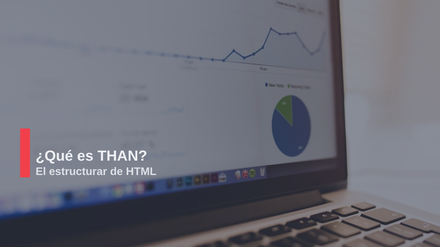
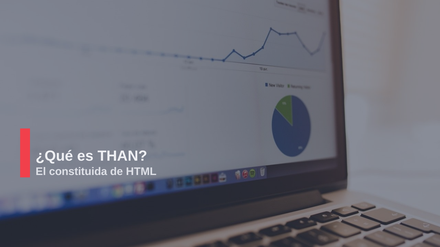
estructurar: estructurar -> constituida (78, 172)
